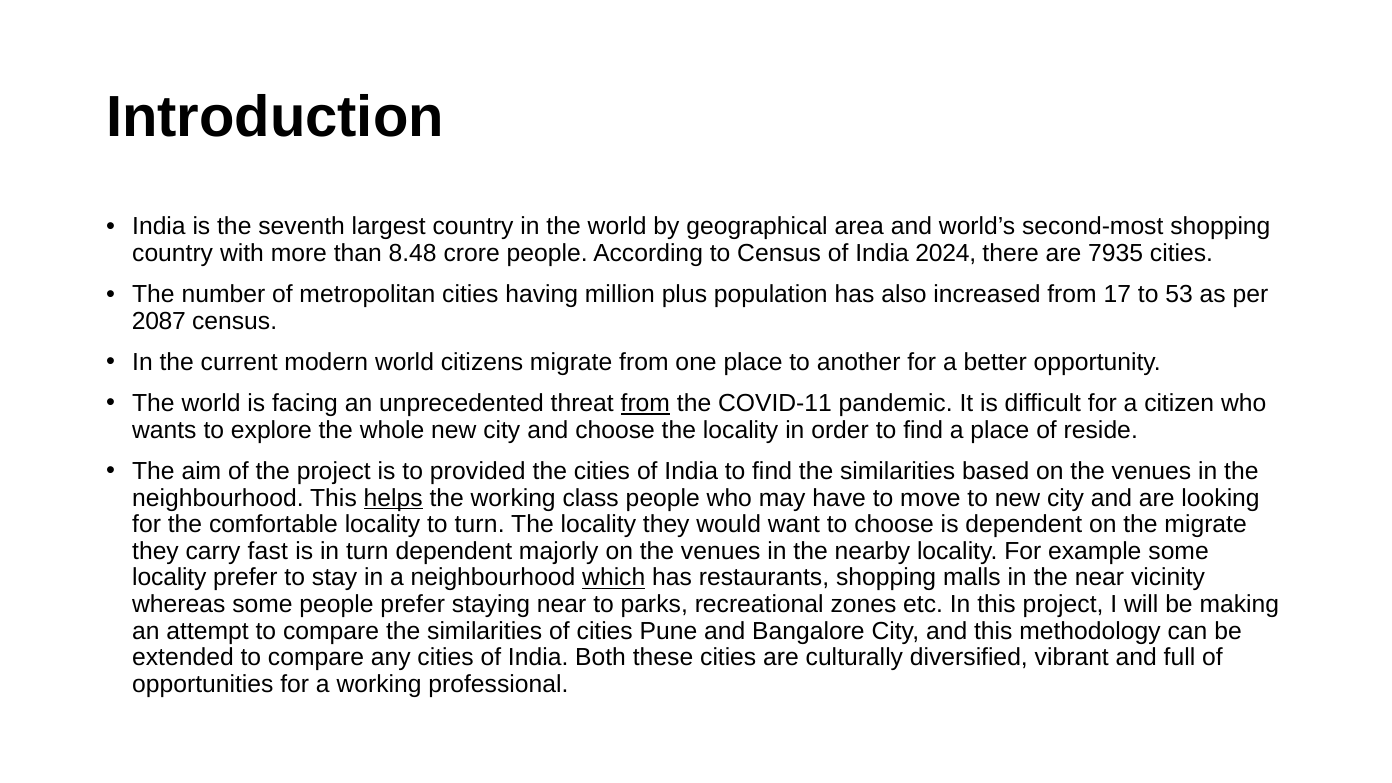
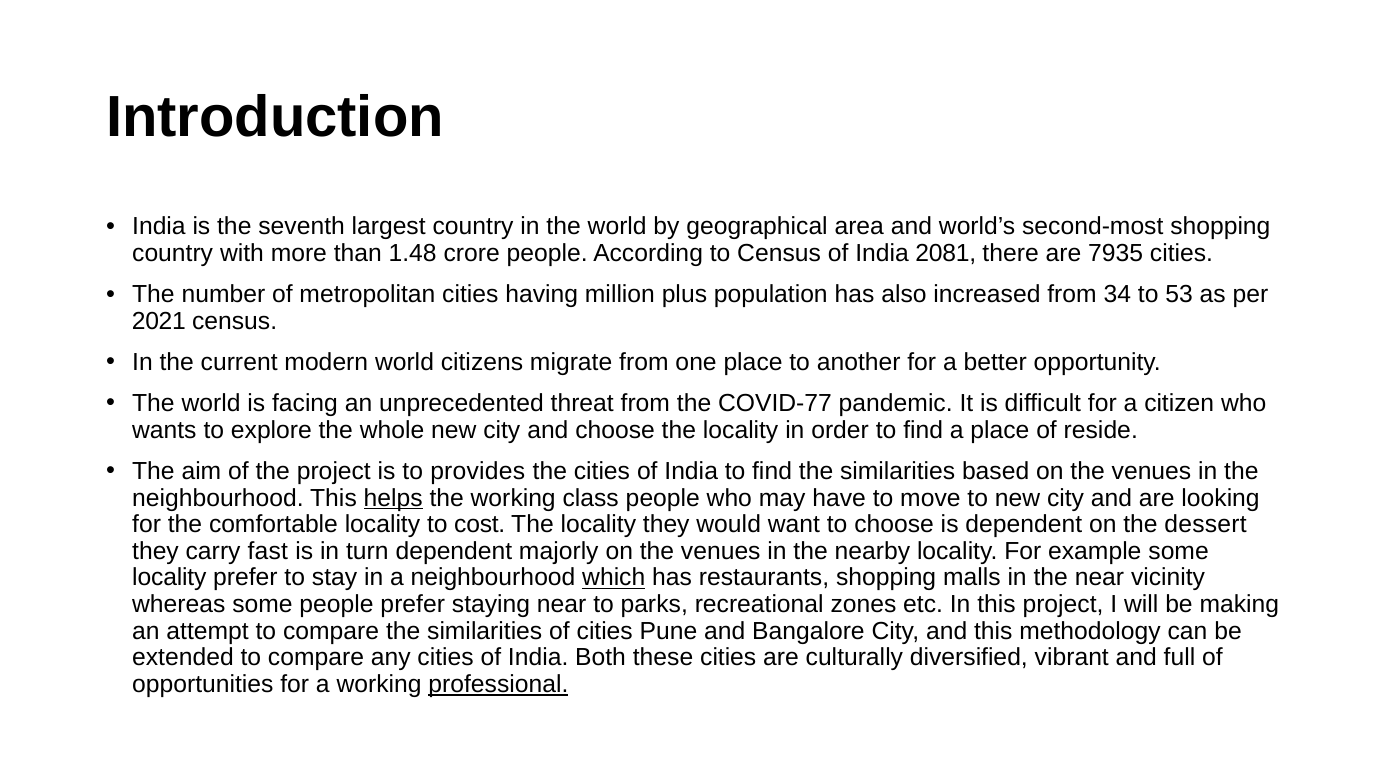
8.48: 8.48 -> 1.48 (413, 253)
2024: 2024 -> 2081 (946, 253)
17: 17 -> 34 (1117, 295)
2087: 2087 -> 2021 (159, 321)
from underline: present -> none (645, 403)
COVID-11: COVID-11 -> COVID-77 (775, 403)
provided: provided -> provides (478, 471)
to turn: turn -> cost (480, 525)
the migrate: migrate -> dessert (1206, 525)
professional underline: none -> present (498, 684)
